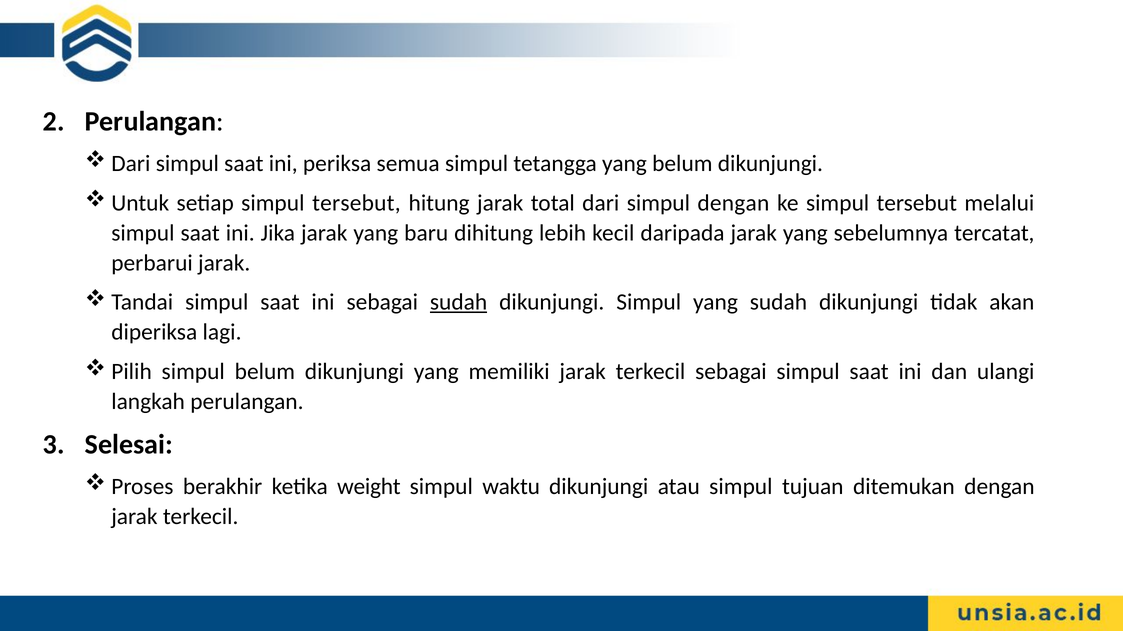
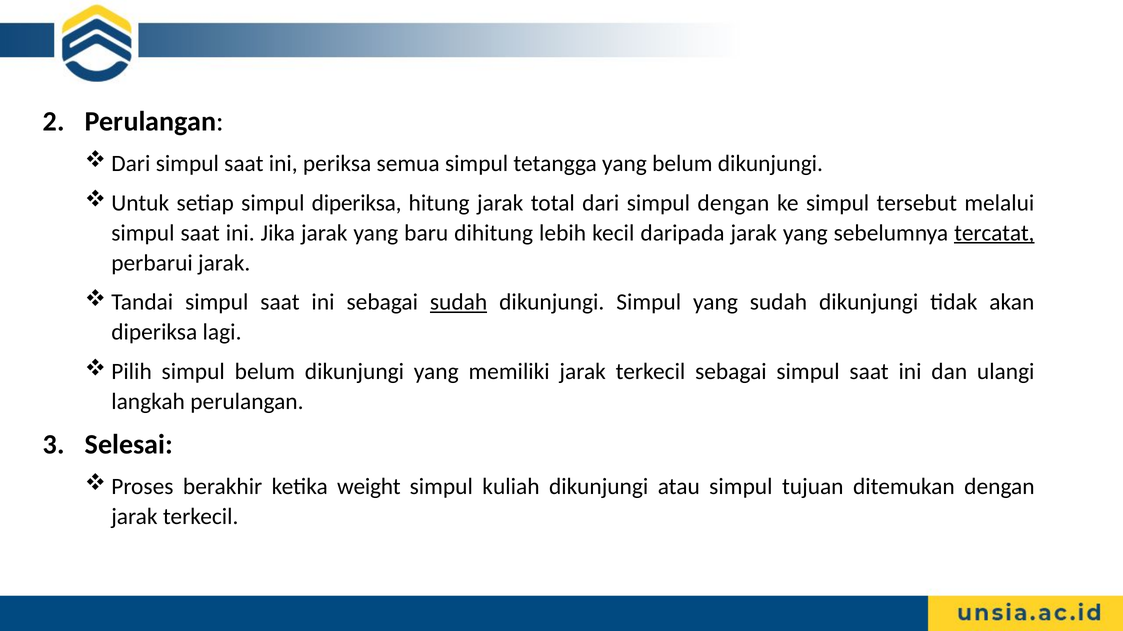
setiap simpul tersebut: tersebut -> diperiksa (357, 203)
tercatat underline: none -> present (994, 233)
waktu: waktu -> kuliah (511, 487)
